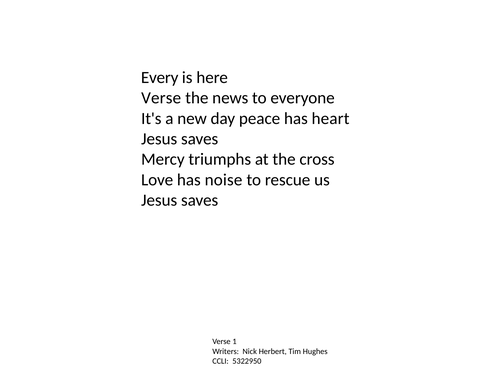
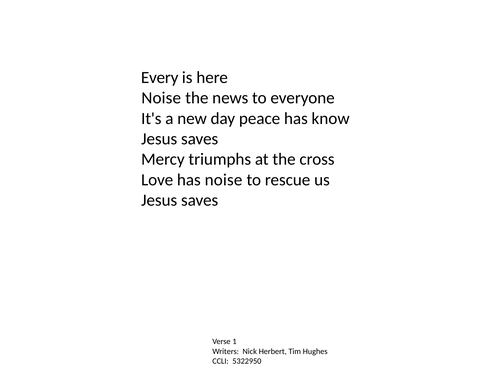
Verse: Verse -> Noise (161, 98)
heart: heart -> know (331, 119)
